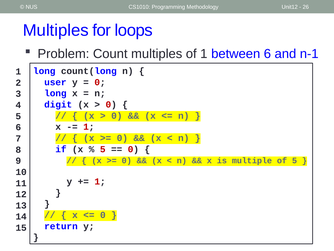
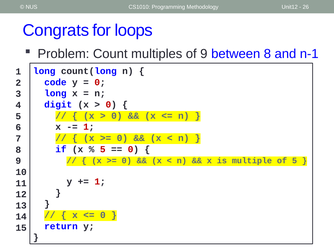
Multiples: Multiples -> Congrats (56, 30)
of 1: 1 -> 9 (204, 54)
between 6: 6 -> 8 (267, 54)
user: user -> code (55, 82)
